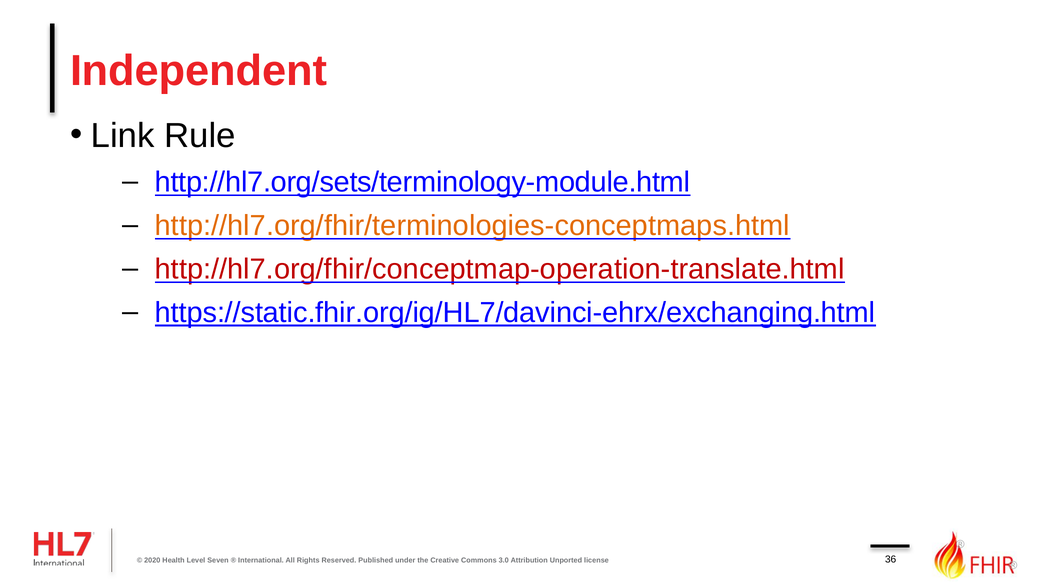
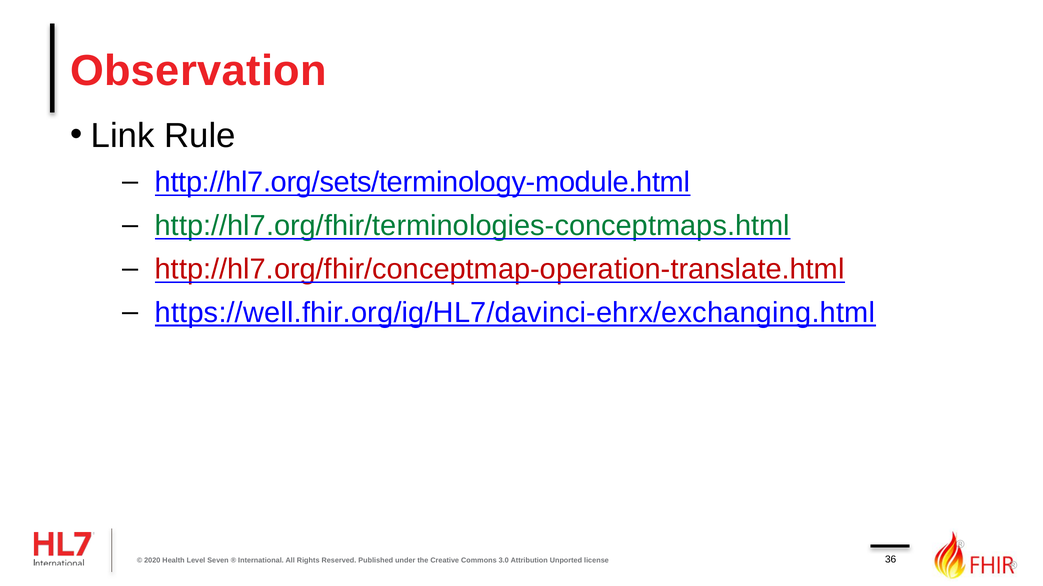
Independent: Independent -> Observation (198, 71)
http://hl7.org/fhir/terminologies-conceptmaps.html colour: orange -> green (472, 226)
https://static.fhir.org/ig/HL7/davinci-ehrx/exchanging.html: https://static.fhir.org/ig/HL7/davinci-ehrx/exchanging.html -> https://well.fhir.org/ig/HL7/davinci-ehrx/exchanging.html (515, 313)
